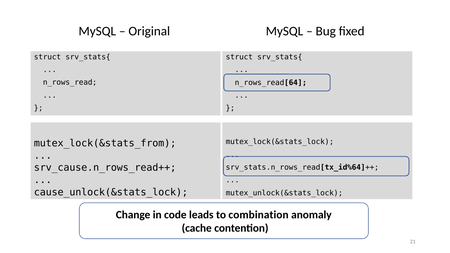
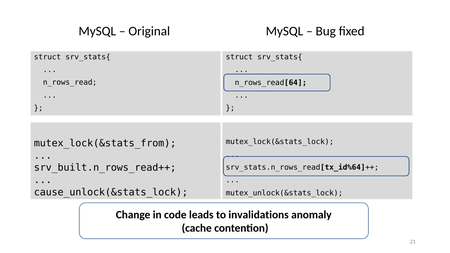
srv_cause.n_rows_read++: srv_cause.n_rows_read++ -> srv_built.n_rows_read++ (105, 168)
combination: combination -> invalidations (259, 215)
